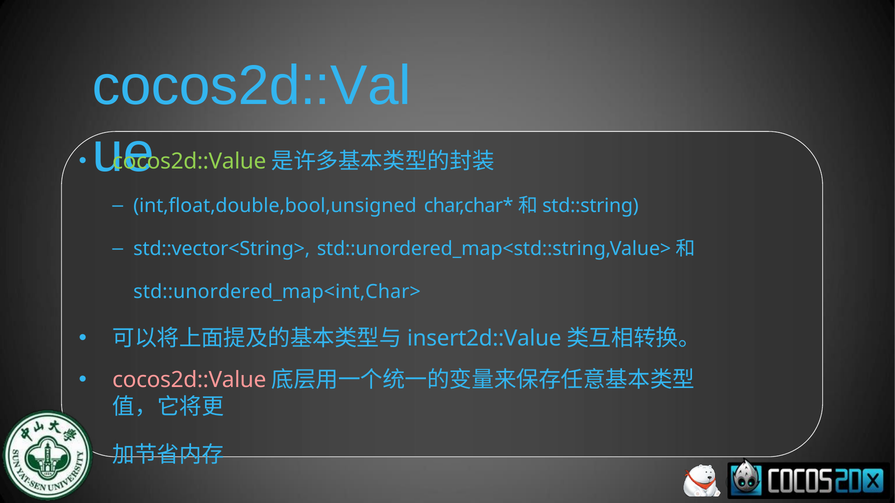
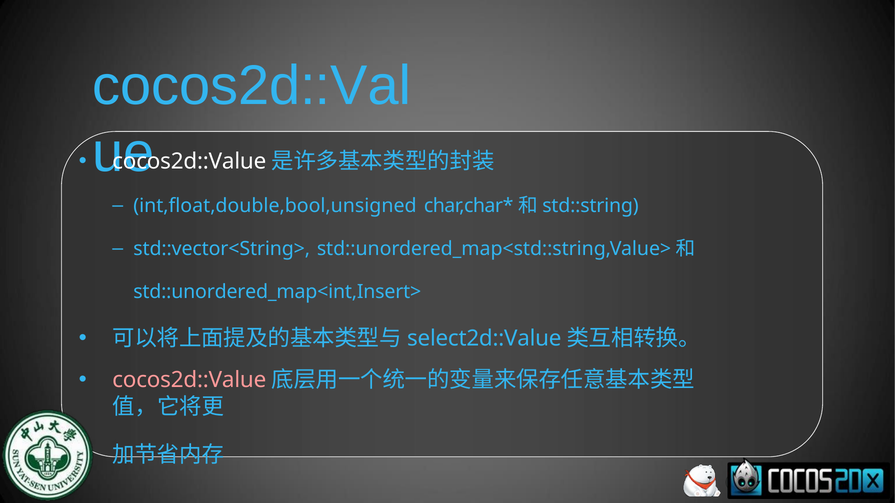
cocos2d::Value colour: light green -> white (189, 162)
std::unordered_map<int,Char>: std::unordered_map<int,Char> -> std::unordered_map<int,Insert> (277, 292)
insert2d::Value: insert2d::Value -> select2d::Value (484, 339)
